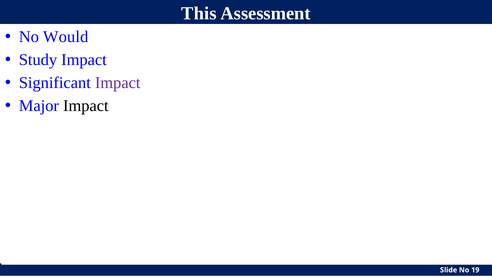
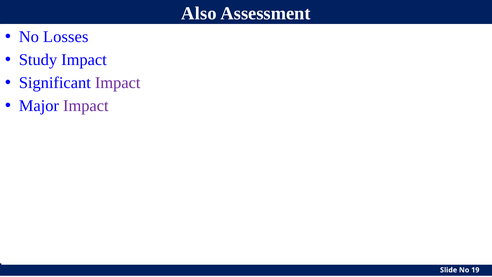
This: This -> Also (199, 13)
Would: Would -> Losses (66, 37)
Impact colour: black -> purple (86, 106)
